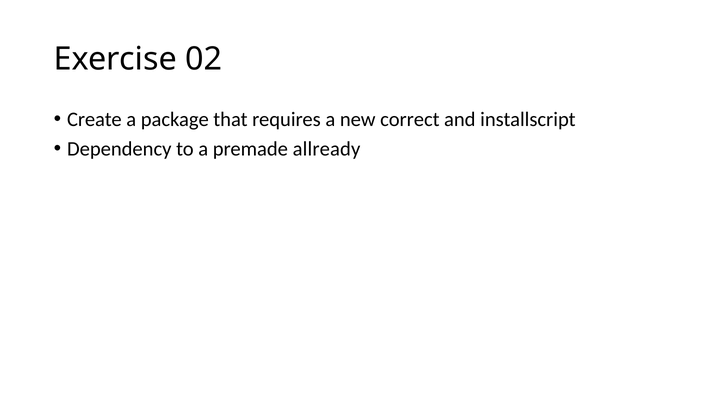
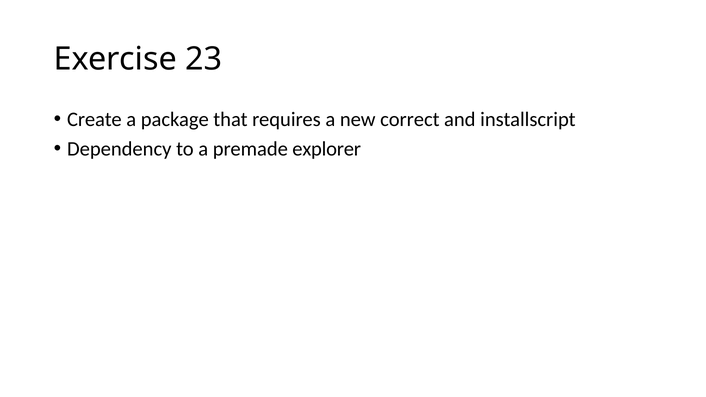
02: 02 -> 23 (204, 59)
allready: allready -> explorer (327, 149)
